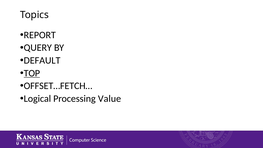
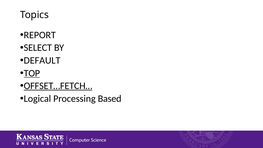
QUERY: QUERY -> SELECT (38, 48)
OFFSET…FETCH… underline: none -> present (58, 86)
Value: Value -> Based (110, 99)
